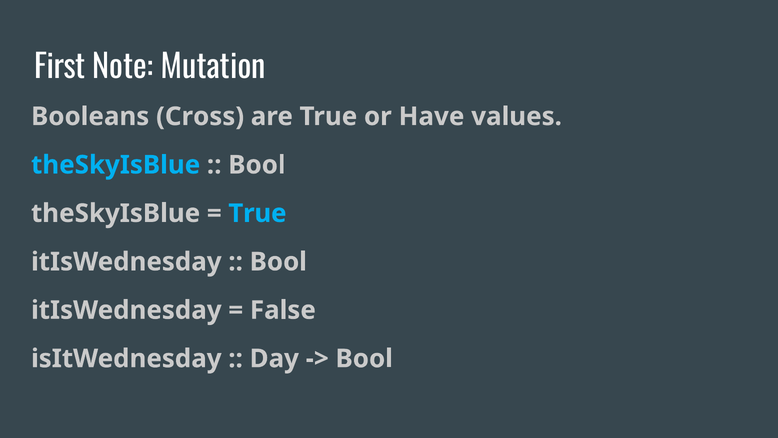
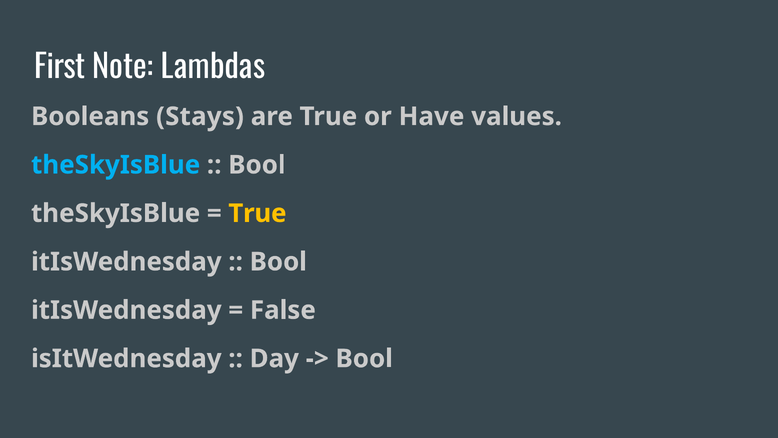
Mutation: Mutation -> Lambdas (213, 67)
Cross: Cross -> Stays (200, 116)
True colour: light blue -> yellow (257, 213)
